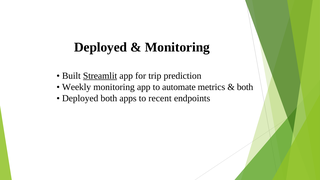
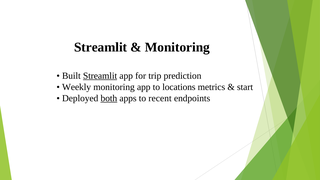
Deployed: Deployed -> Streamlit (101, 47)
automate: automate -> locations (179, 87)
both: both -> start (245, 87)
both underline: none -> present (109, 98)
